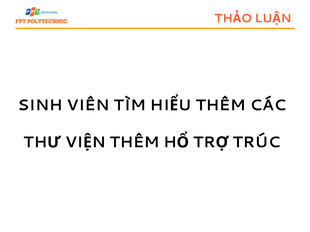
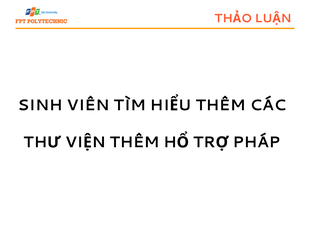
TRÚC: TRÚC -> PHÁP (256, 143)
